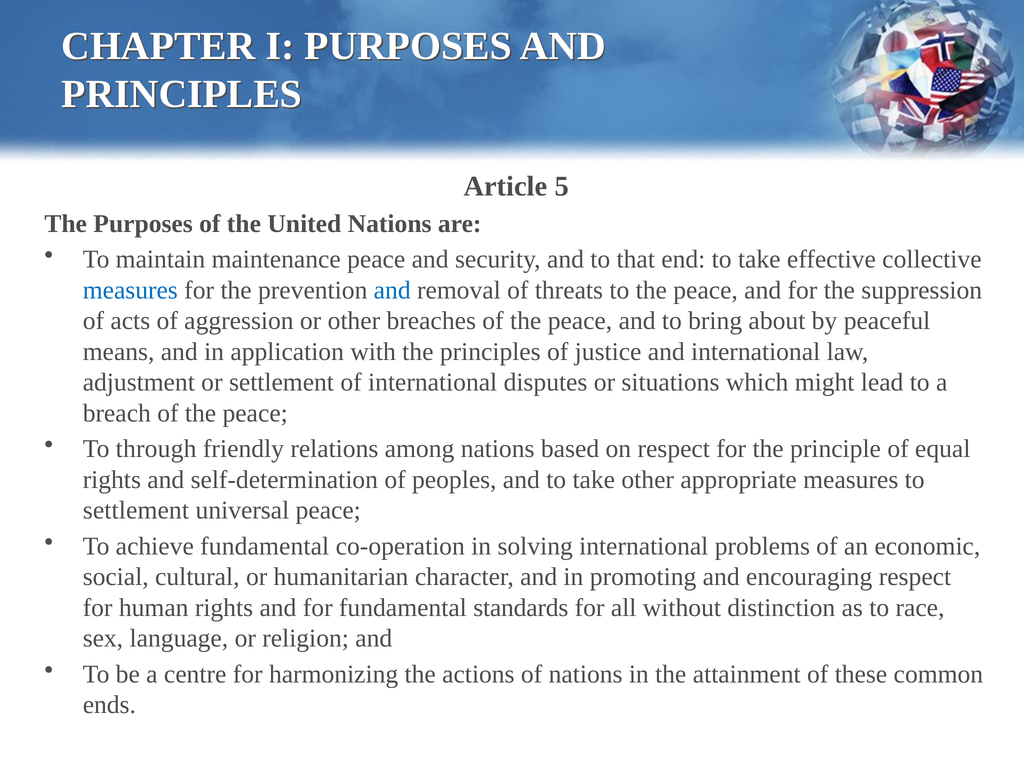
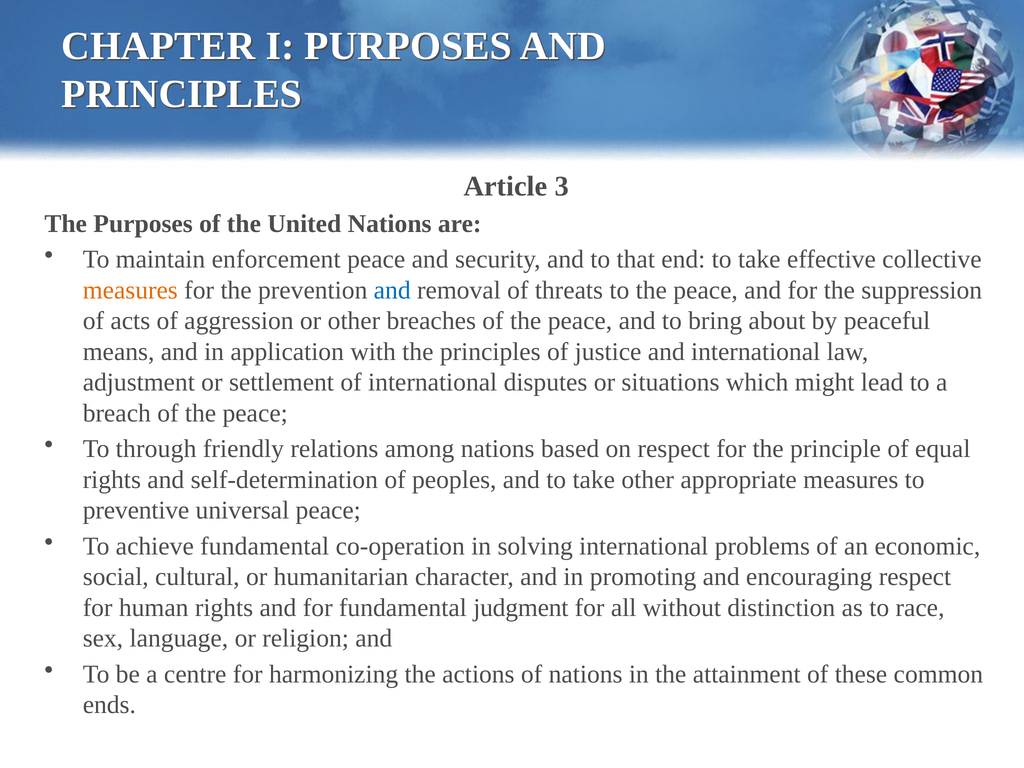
5: 5 -> 3 (562, 186)
maintenance: maintenance -> enforcement (276, 260)
measures colour: blue -> orange (130, 290)
settlement: settlement -> preventive (136, 510)
standards: standards -> judgment (521, 608)
